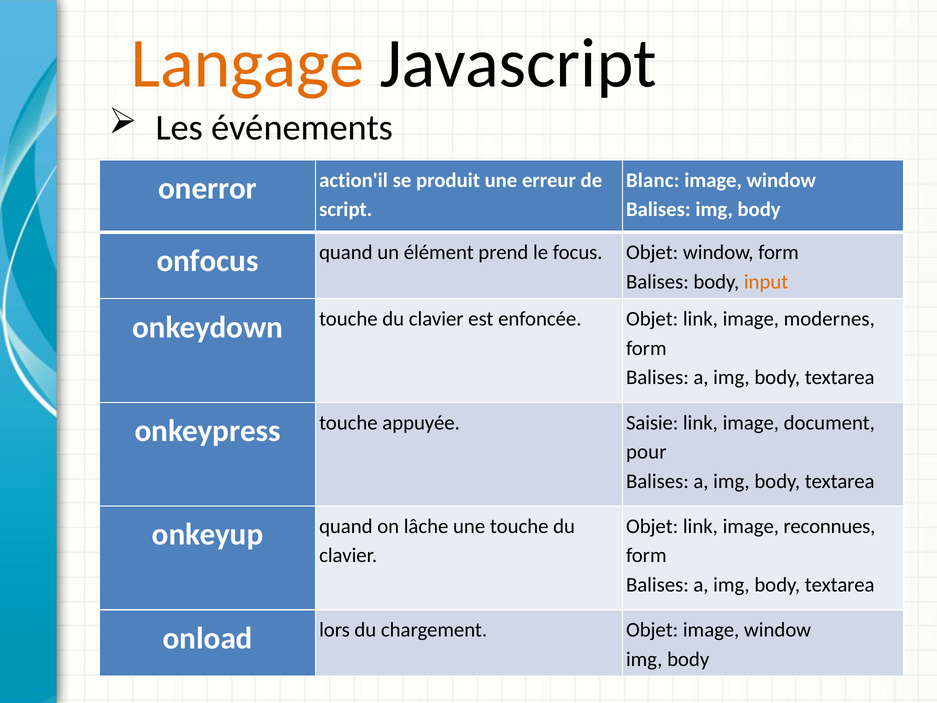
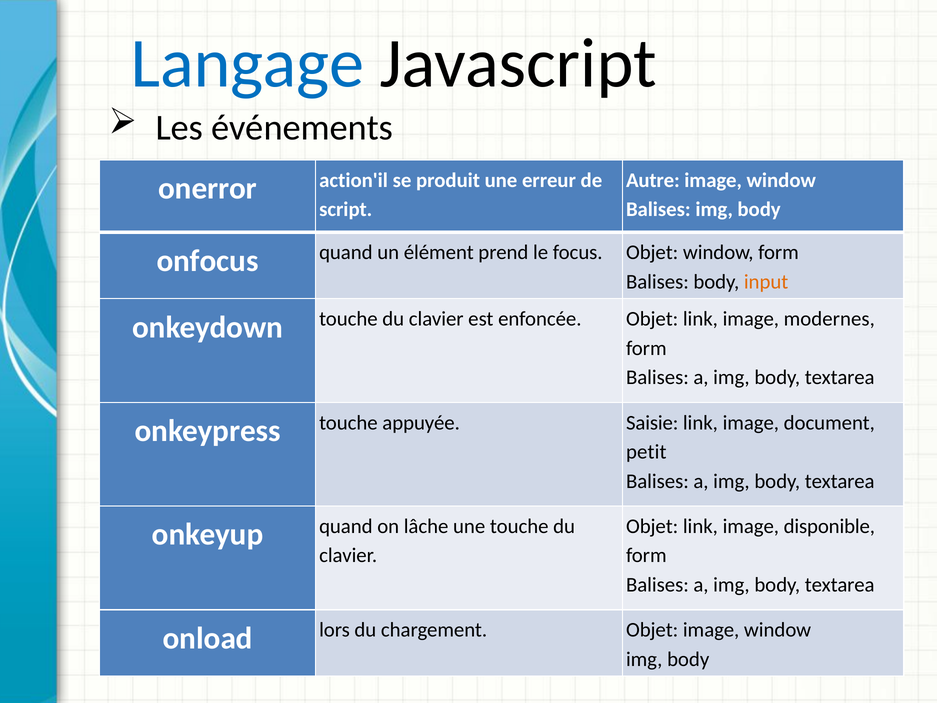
Langage colour: orange -> blue (247, 64)
Blanc: Blanc -> Autre (653, 180)
pour: pour -> petit (646, 452)
reconnues: reconnues -> disponible (829, 526)
